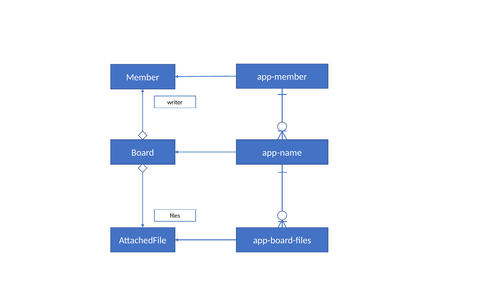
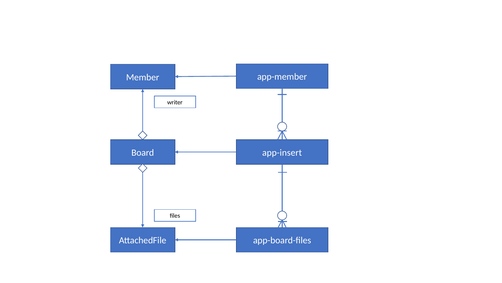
app-name: app-name -> app-insert (282, 152)
